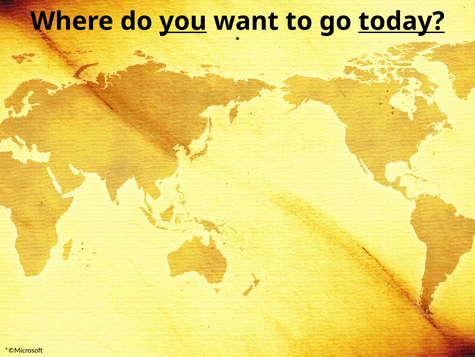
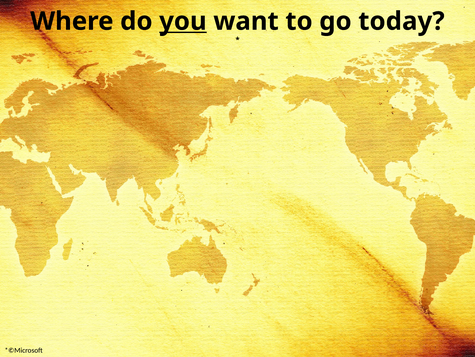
today underline: present -> none (401, 21)
